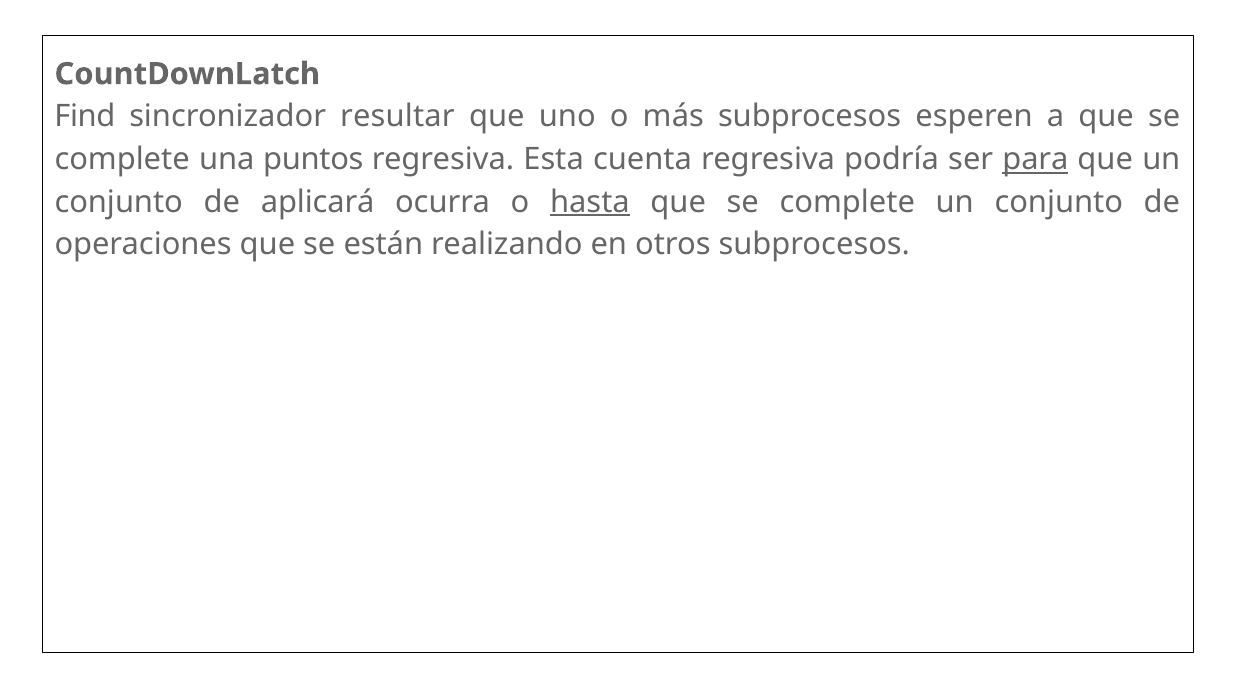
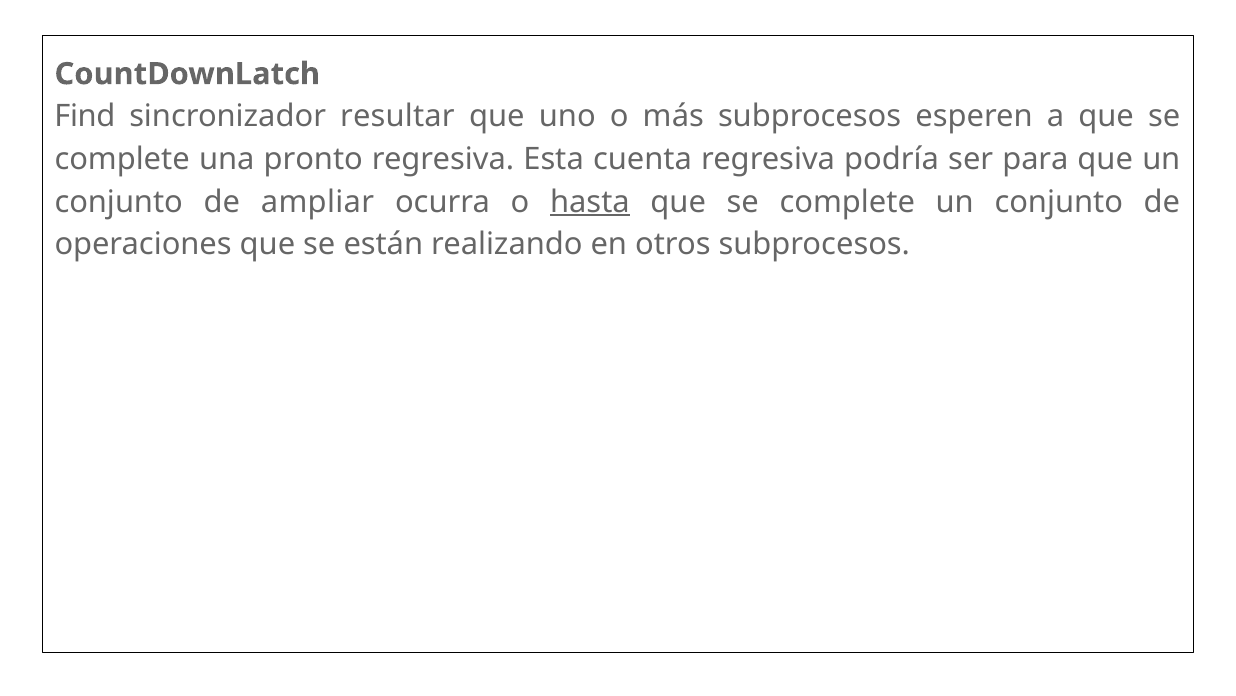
puntos: puntos -> pronto (313, 159)
para underline: present -> none (1035, 159)
aplicará: aplicará -> ampliar (317, 202)
